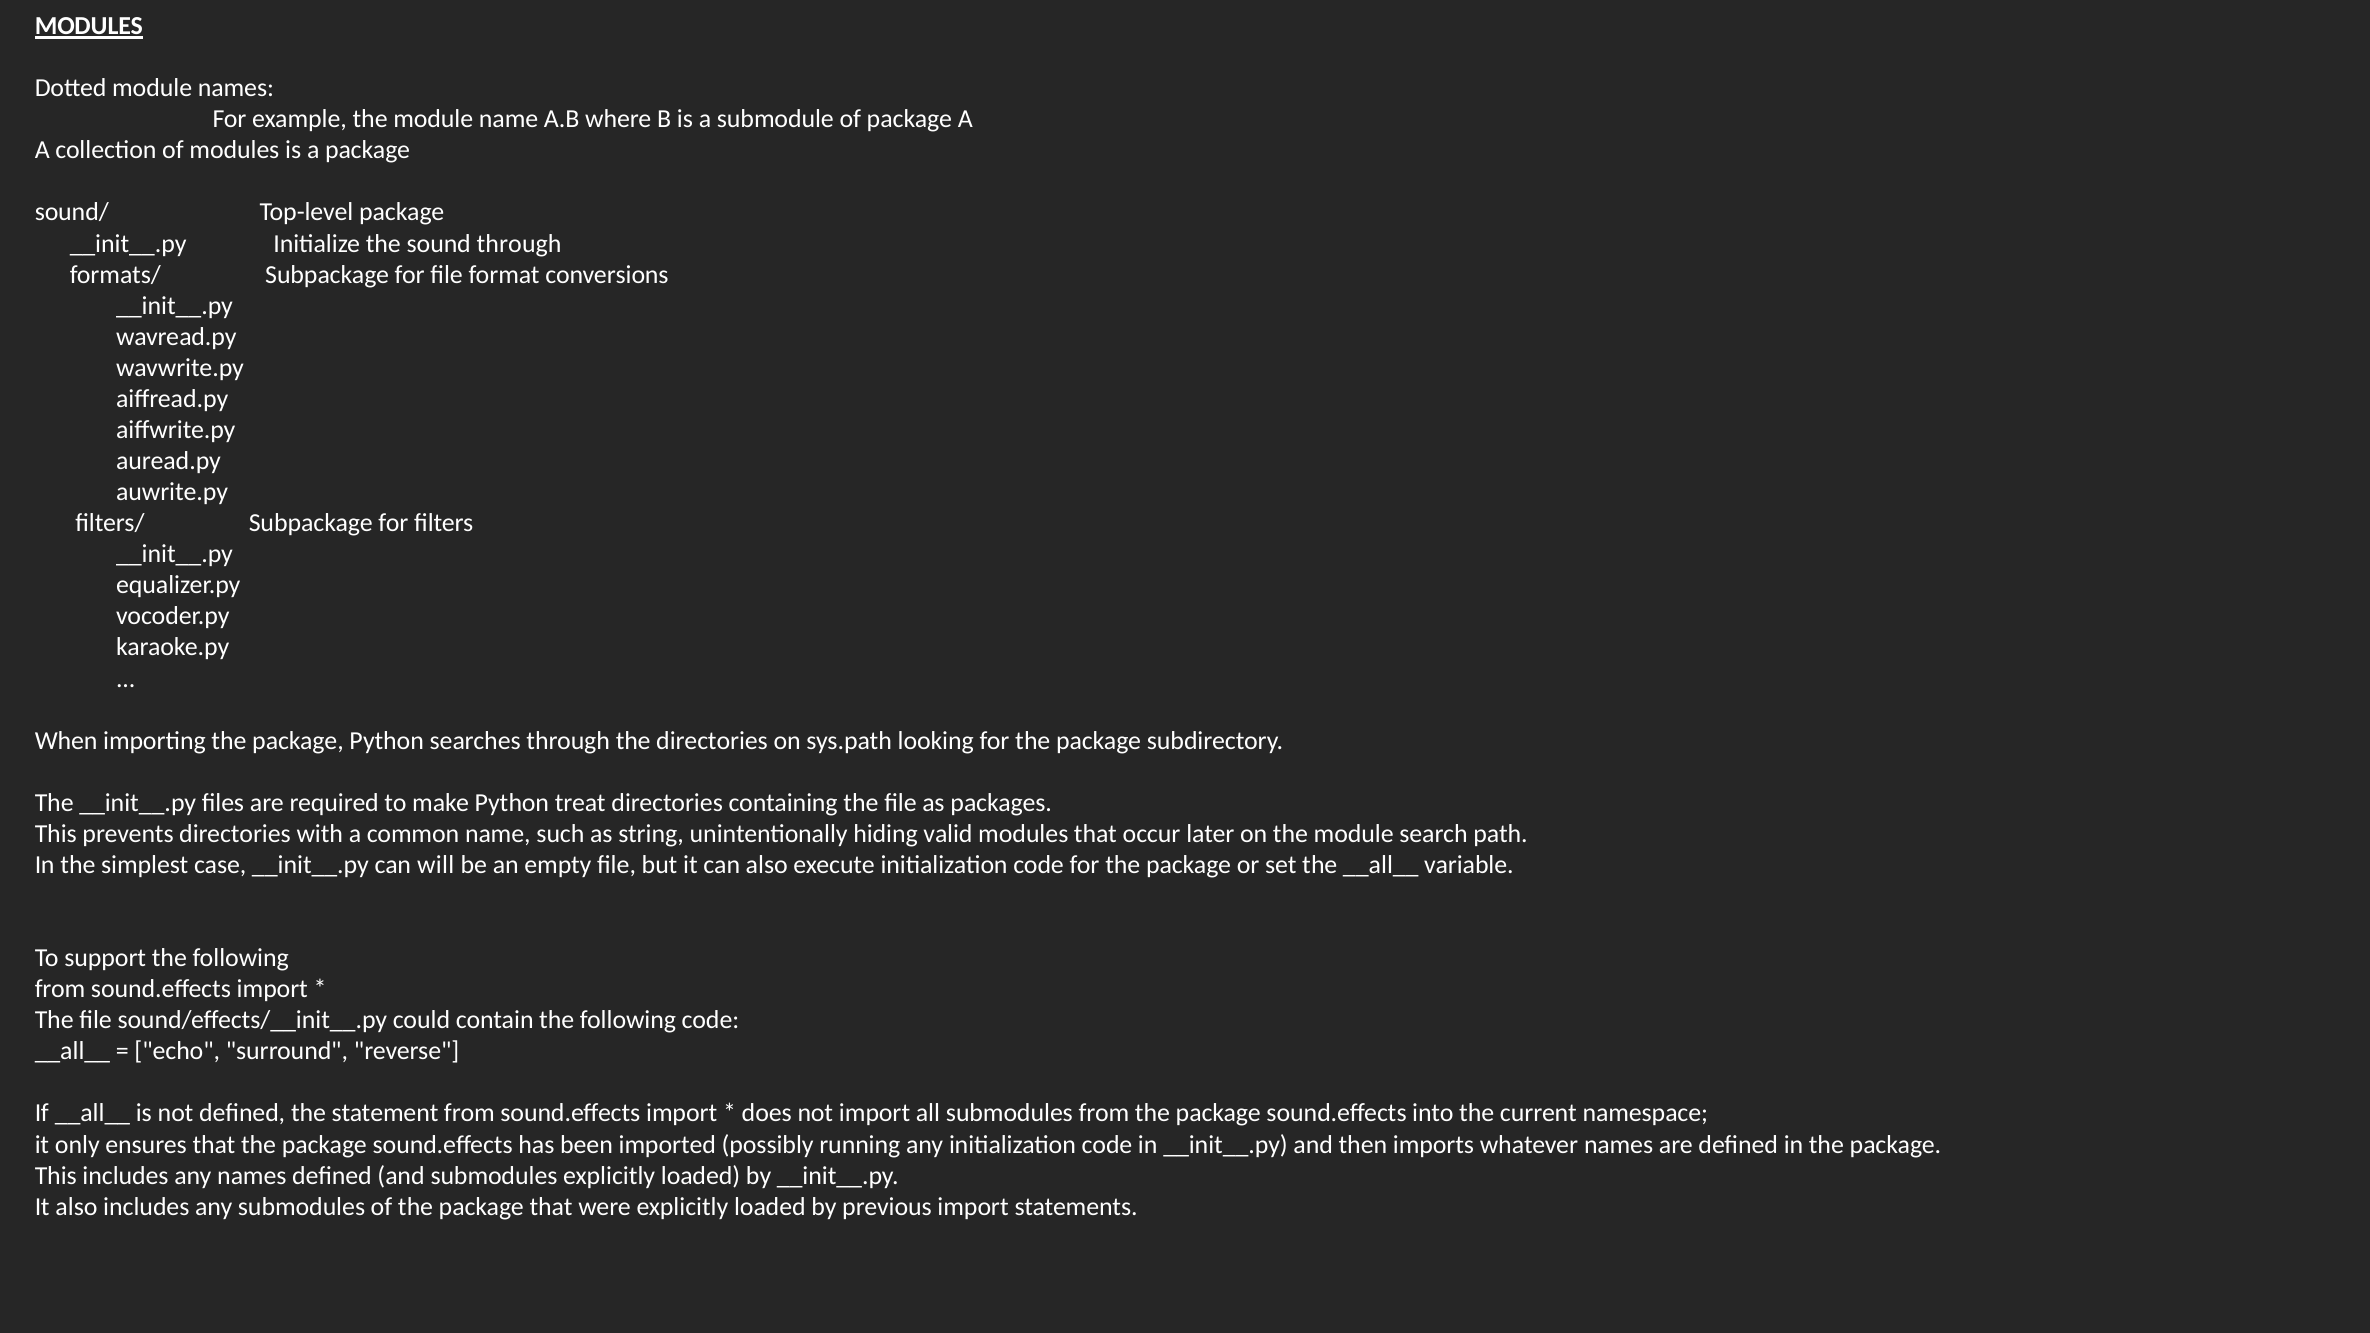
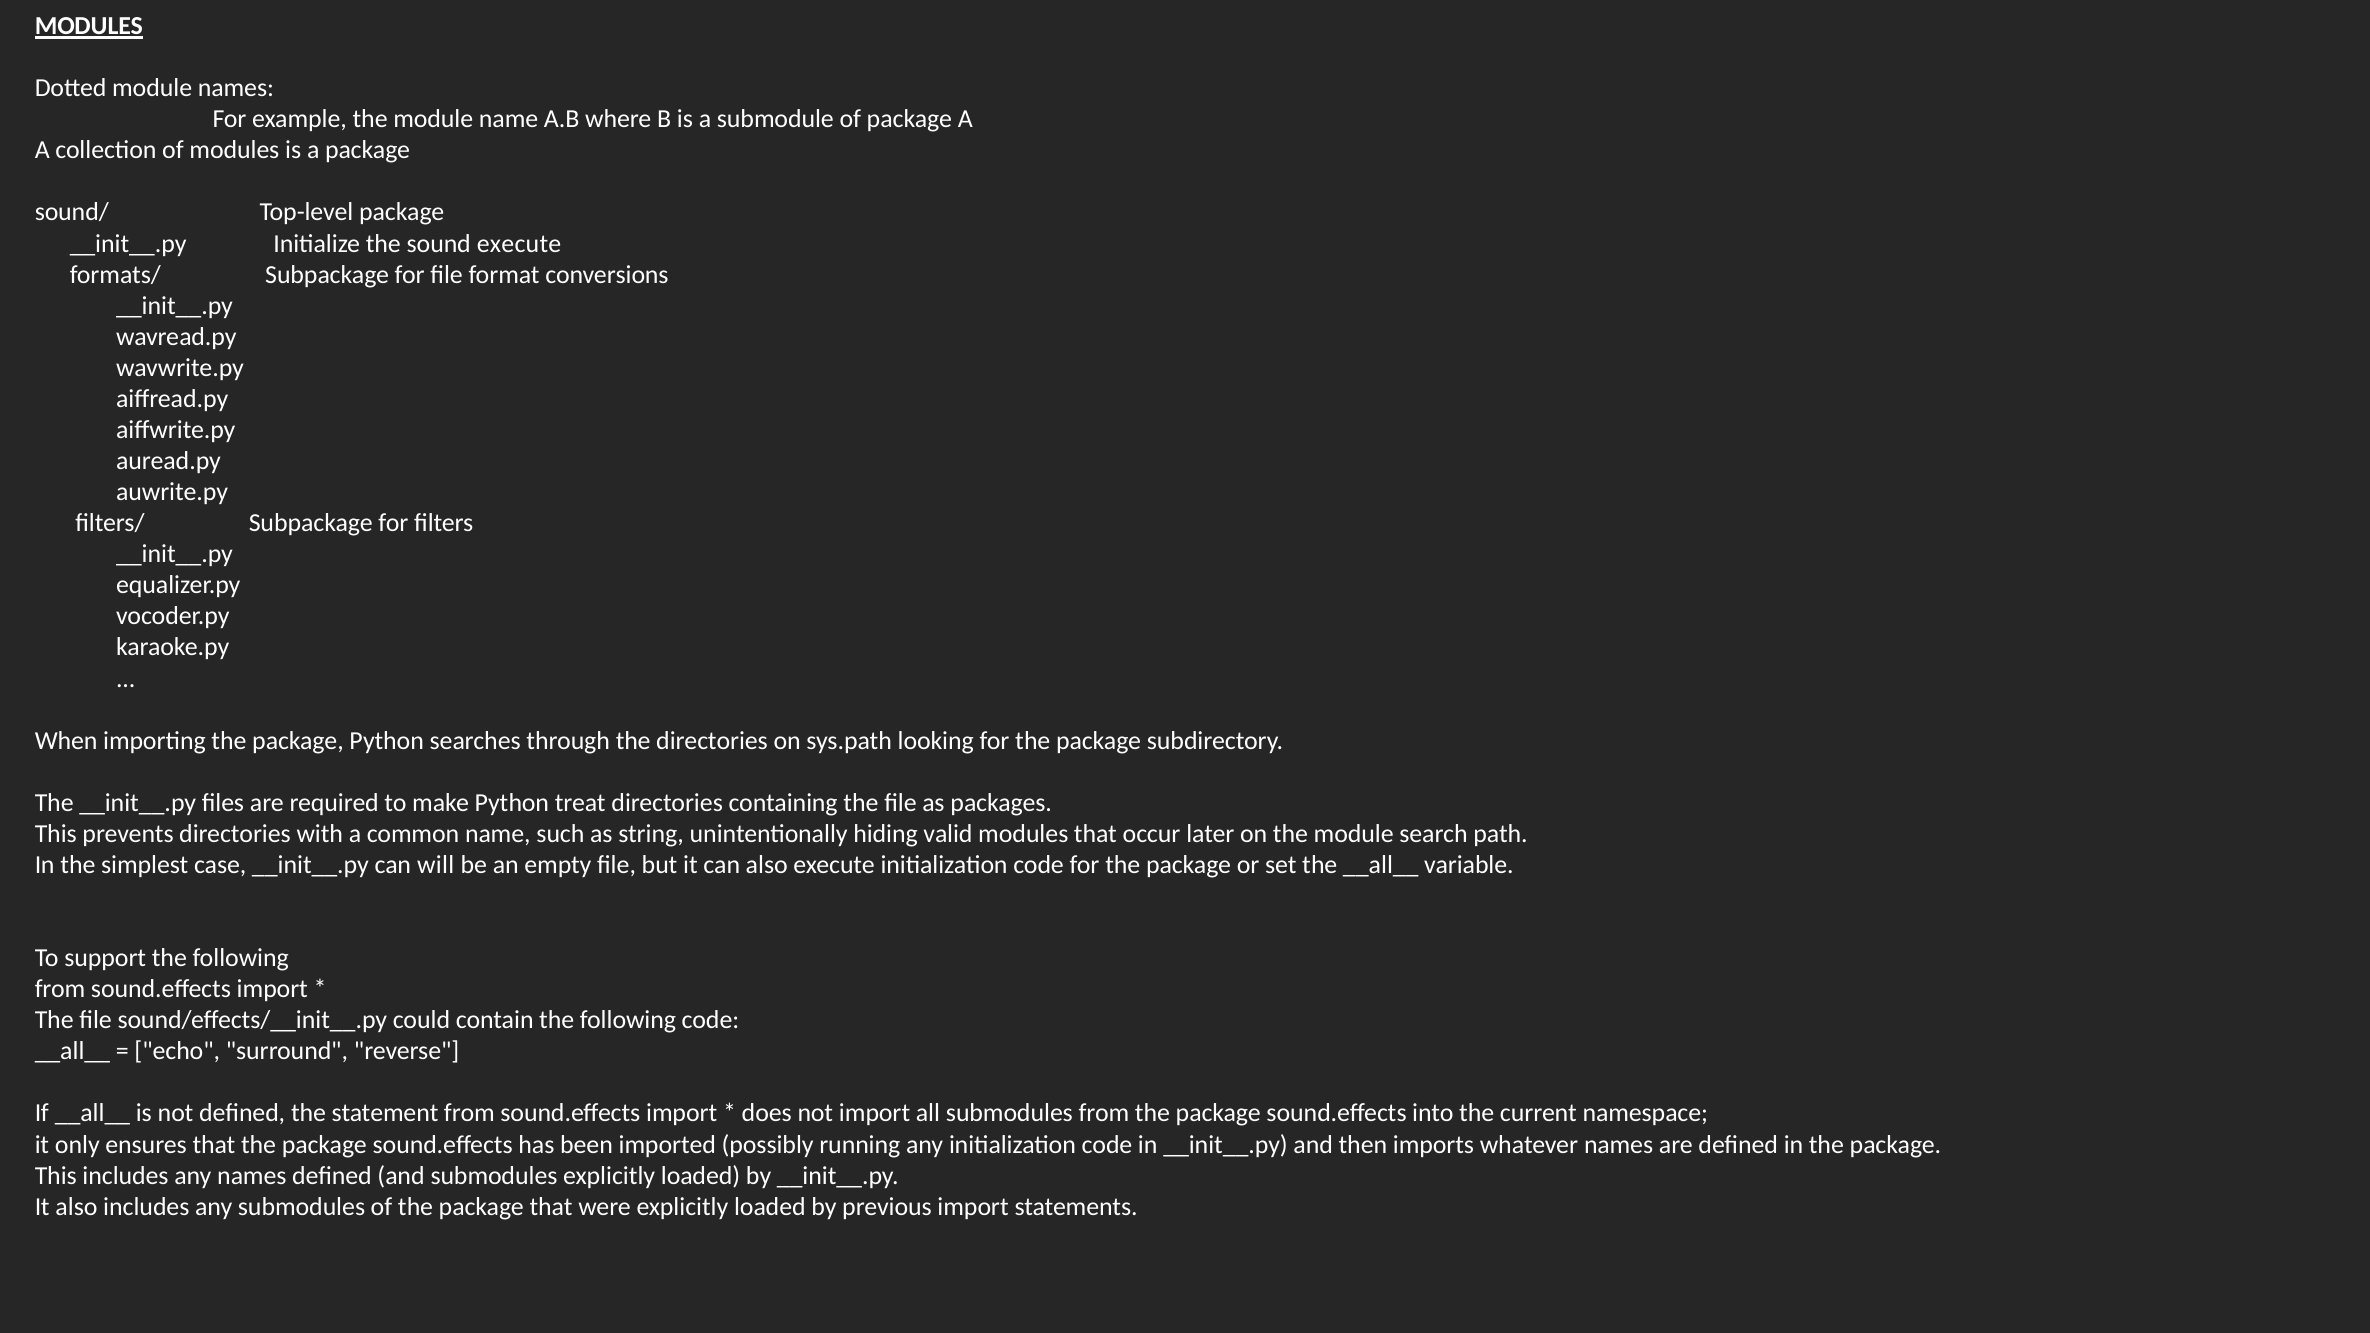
sound through: through -> execute (519, 244)
